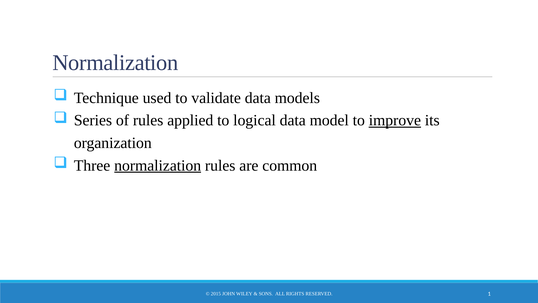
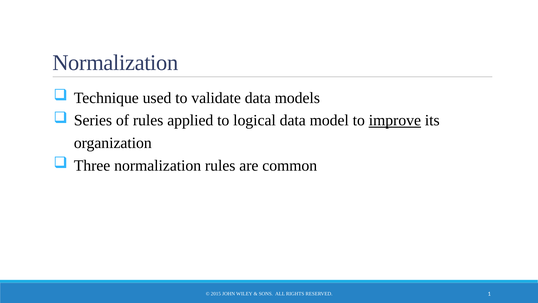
normalization underline: present -> none (158, 165)
